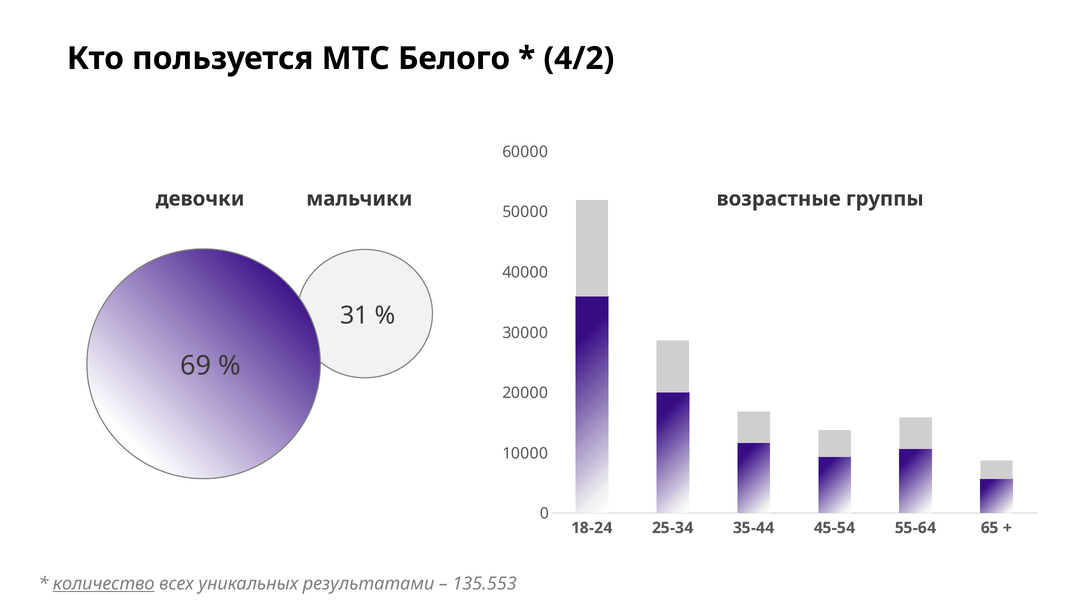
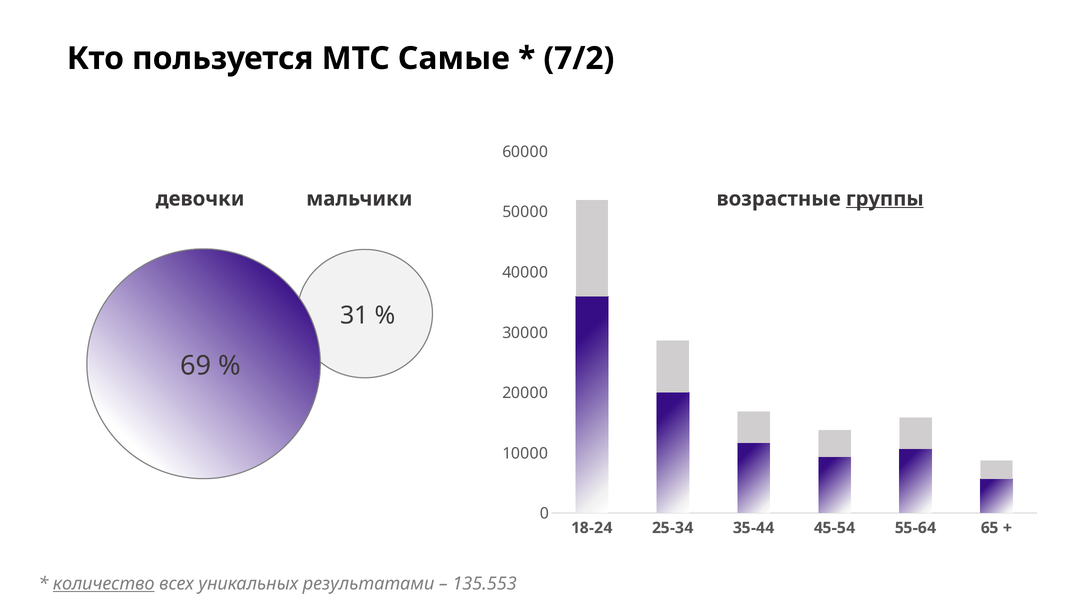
Белого: Белого -> Самые (454, 59)
4/2: 4/2 -> 7/2 (579, 59)
группы underline: none -> present (885, 199)
